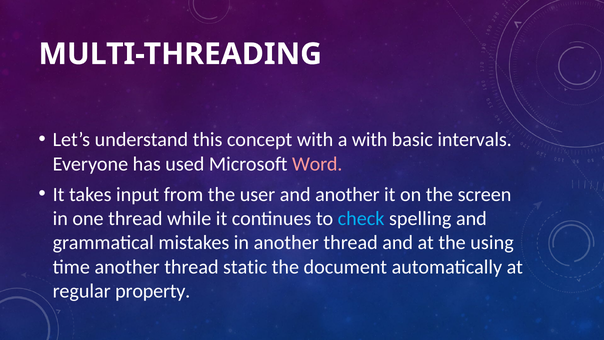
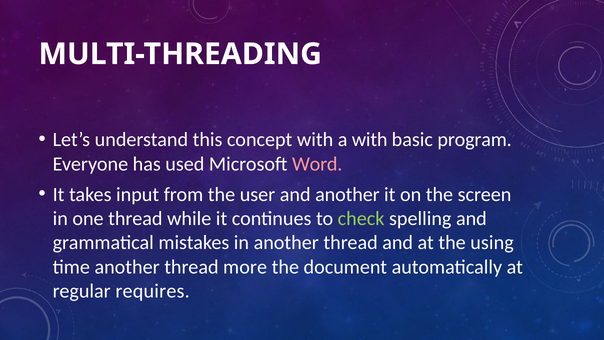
intervals: intervals -> program (475, 140)
check colour: light blue -> light green (361, 218)
static: static -> more (245, 267)
property: property -> requires (153, 291)
